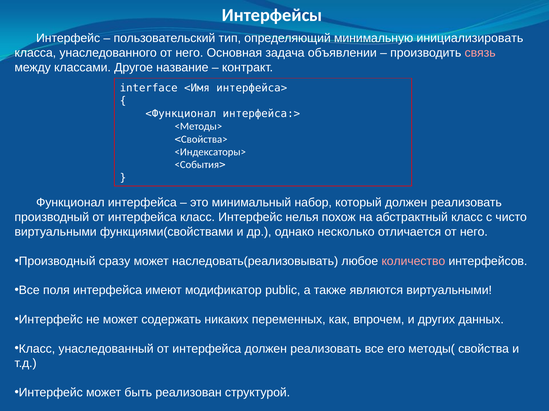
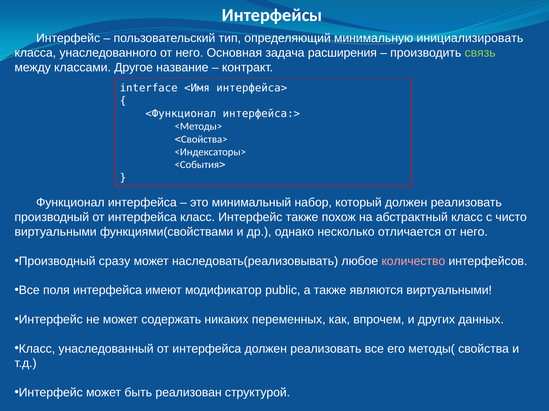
объявлении: объявлении -> расширения (342, 53)
связь colour: pink -> light green (480, 53)
Интерфейс нелья: нелья -> также (302, 218)
